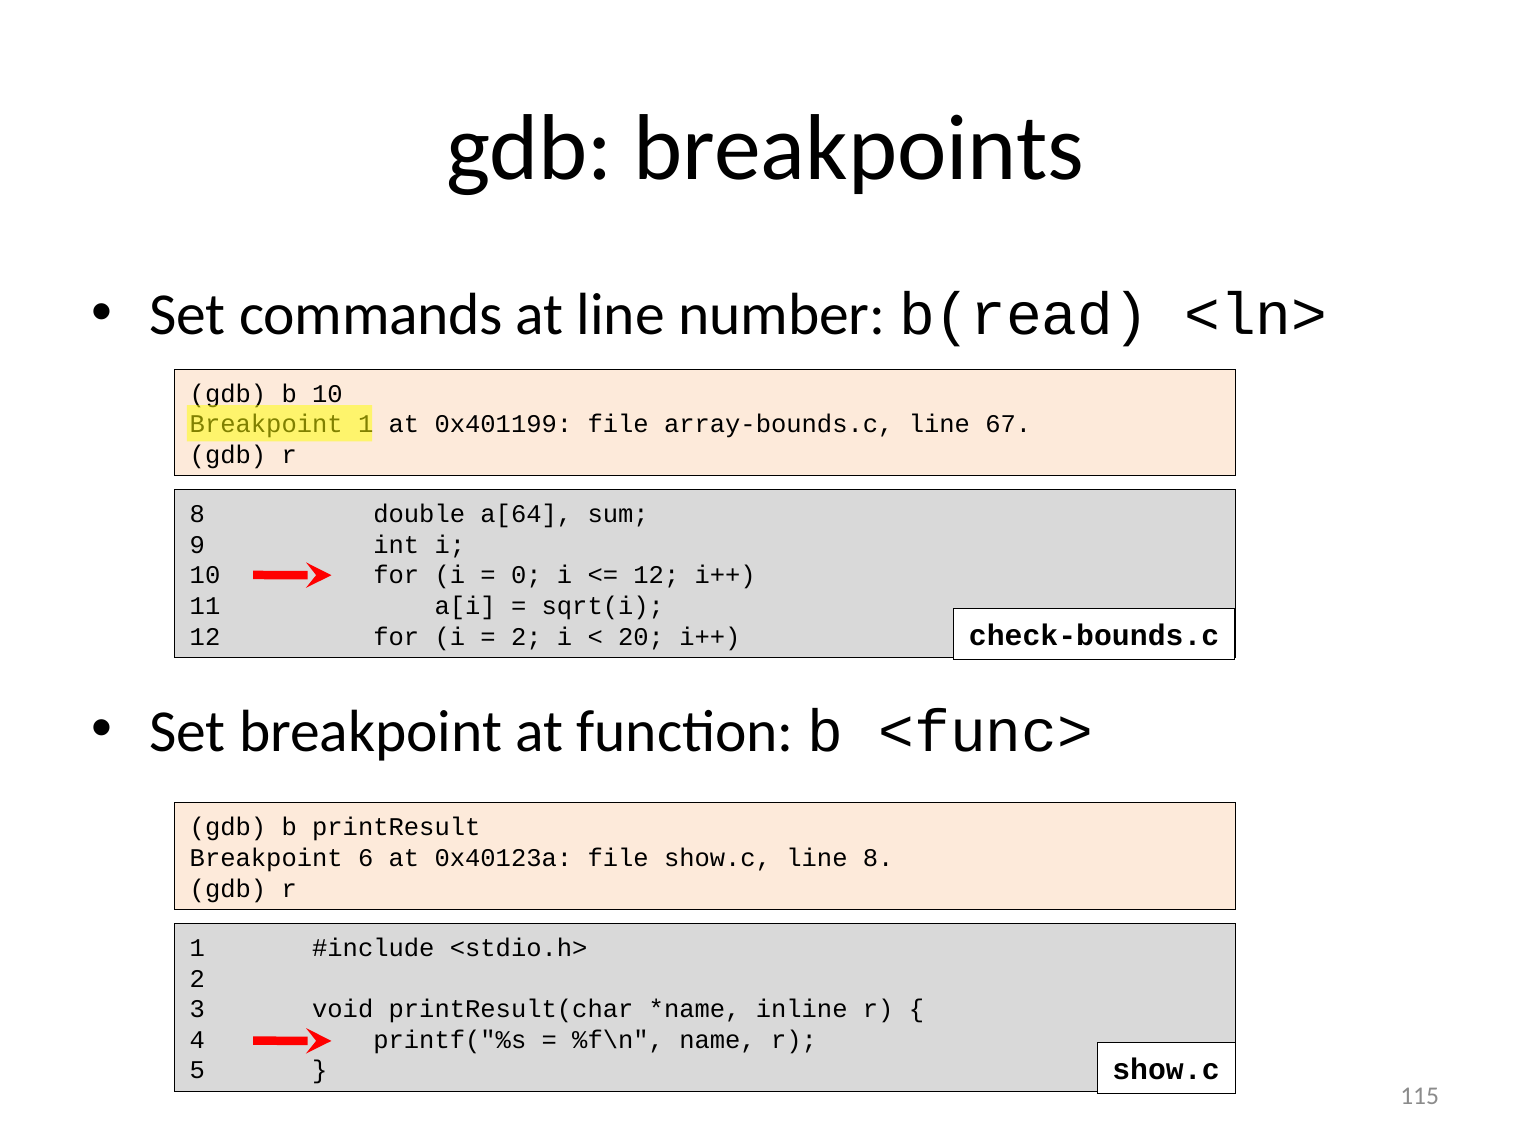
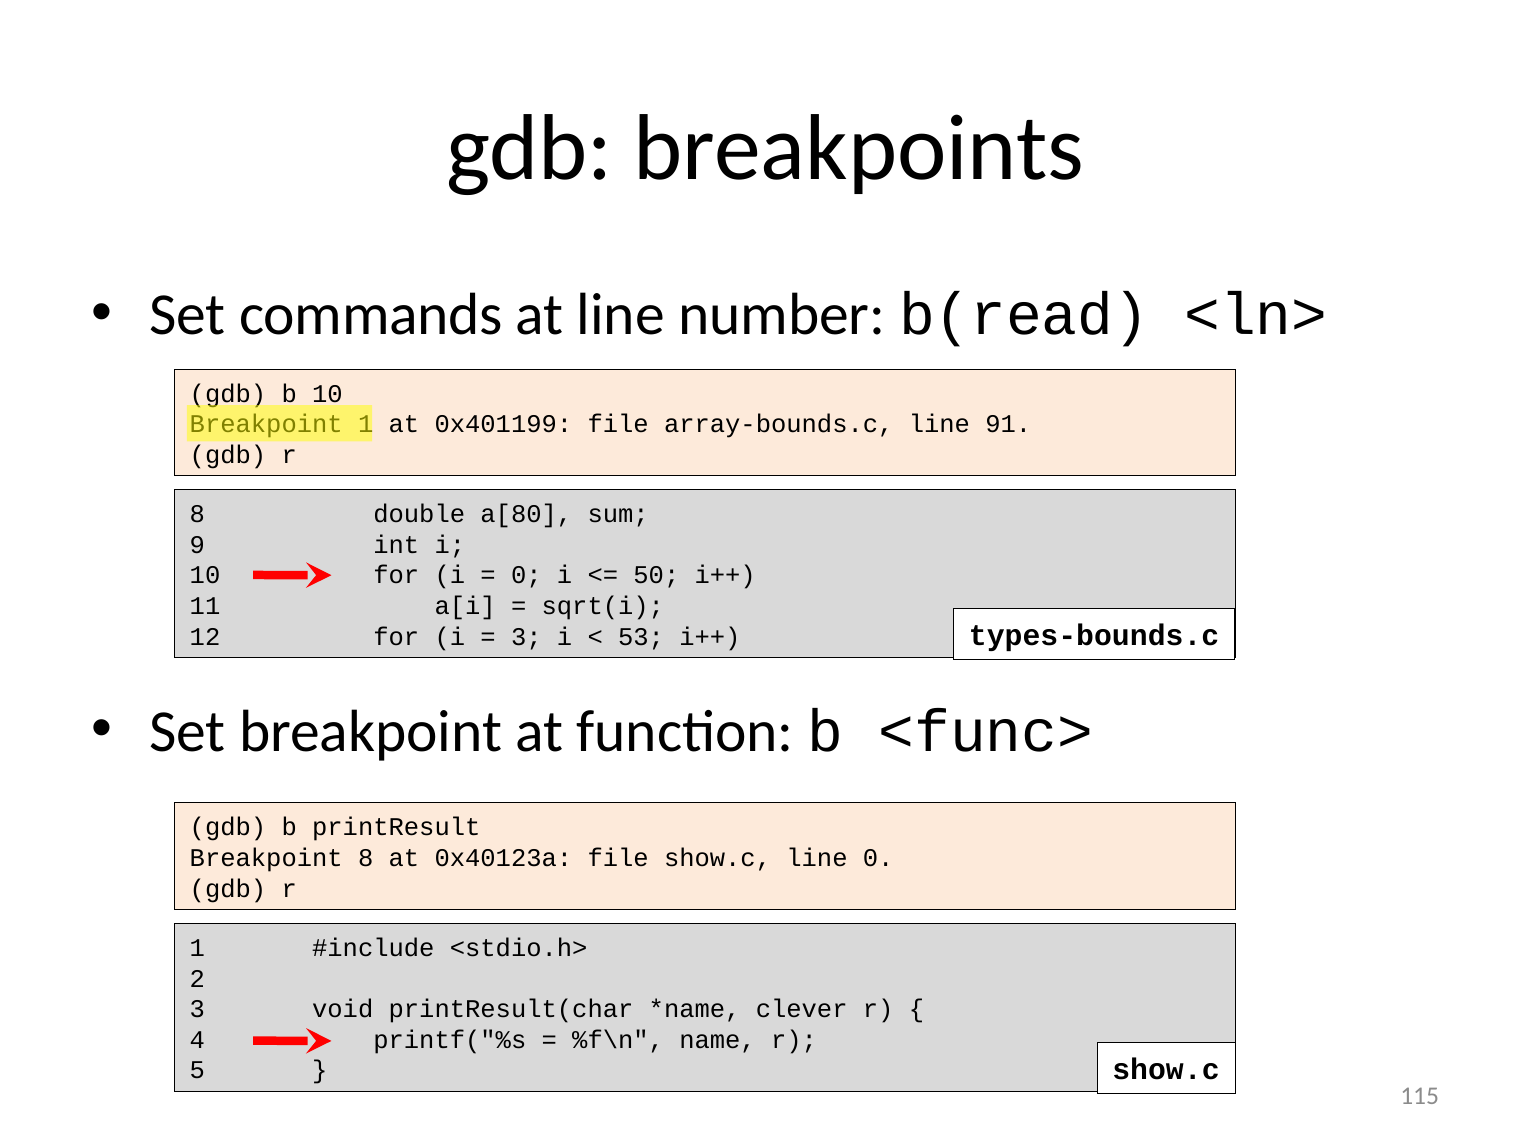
67: 67 -> 91 (1008, 424)
a[64: a[64 -> a[80 (526, 514)
12: 12 -> 50 (656, 576)
2: 2 -> 3 (526, 637)
20: 20 -> 53 (641, 637)
check-bounds.c: check-bounds.c -> types-bounds.c (1094, 636)
Breakpoint 6: 6 -> 8 (366, 858)
line 8: 8 -> 0 (878, 858)
inline: inline -> clever (802, 1010)
